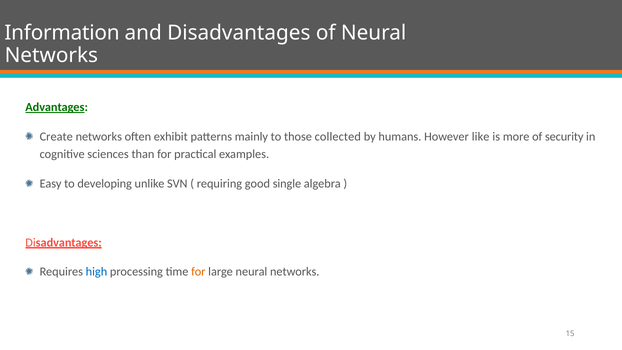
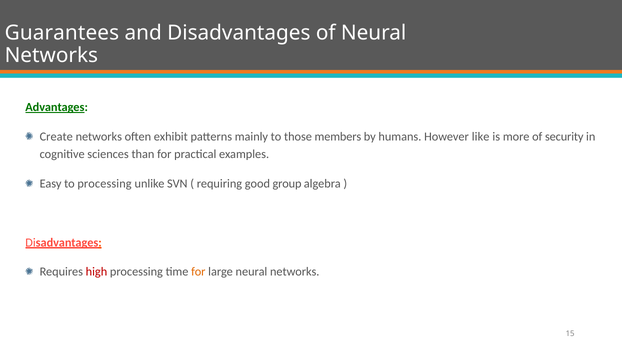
Information: Information -> Guarantees (62, 33)
collected: collected -> members (338, 137)
to developing: developing -> processing (105, 184)
single: single -> group (287, 184)
high colour: blue -> red (96, 272)
